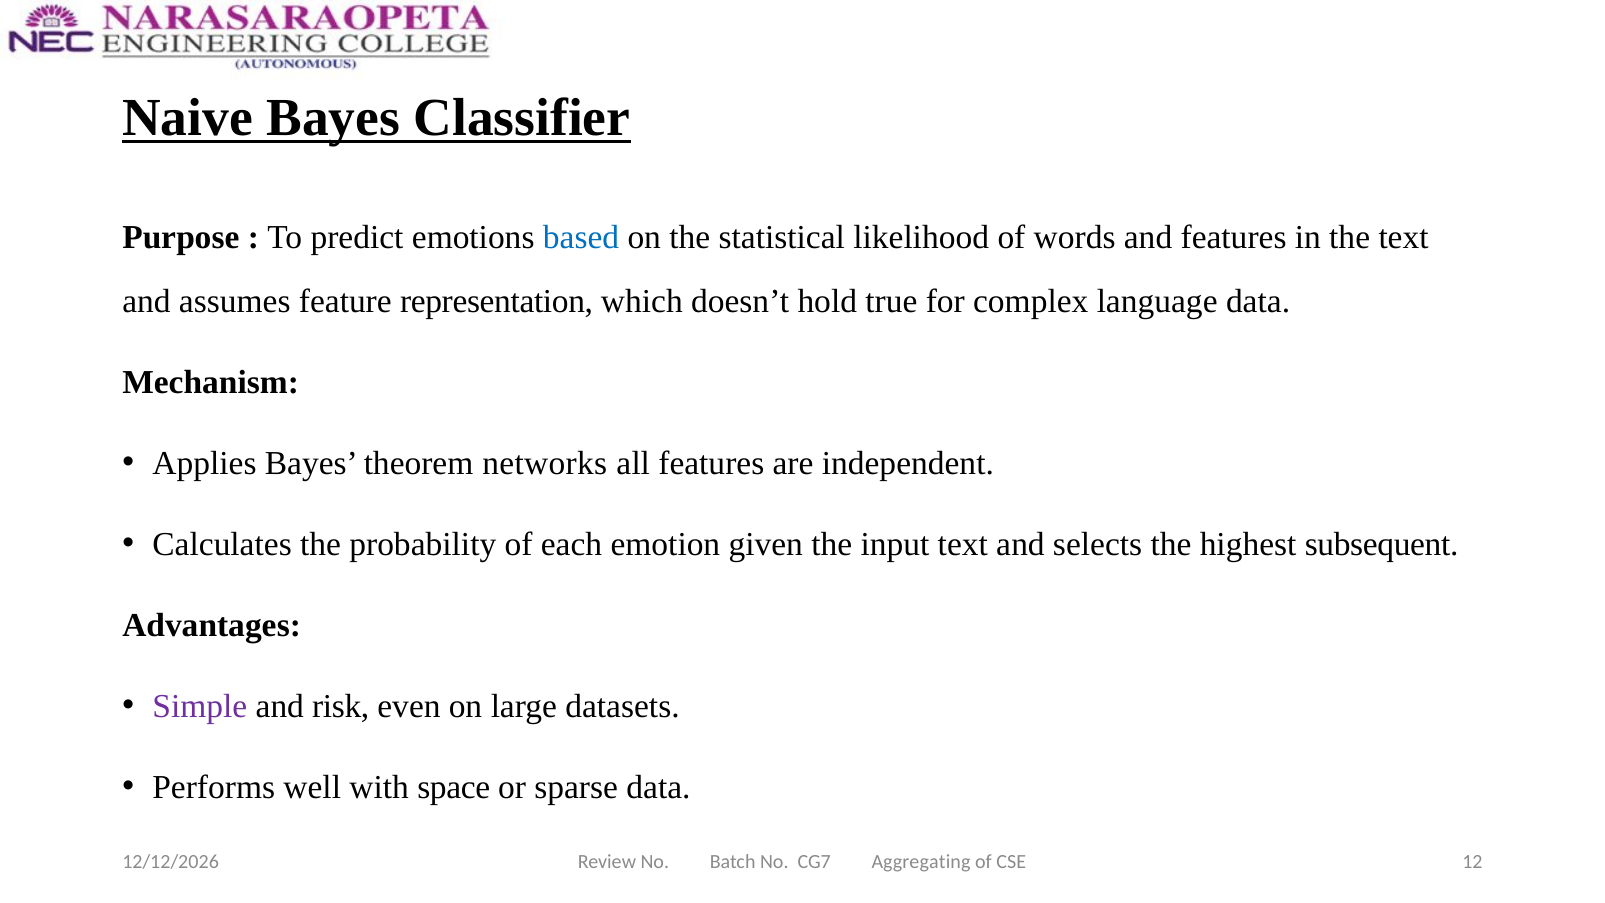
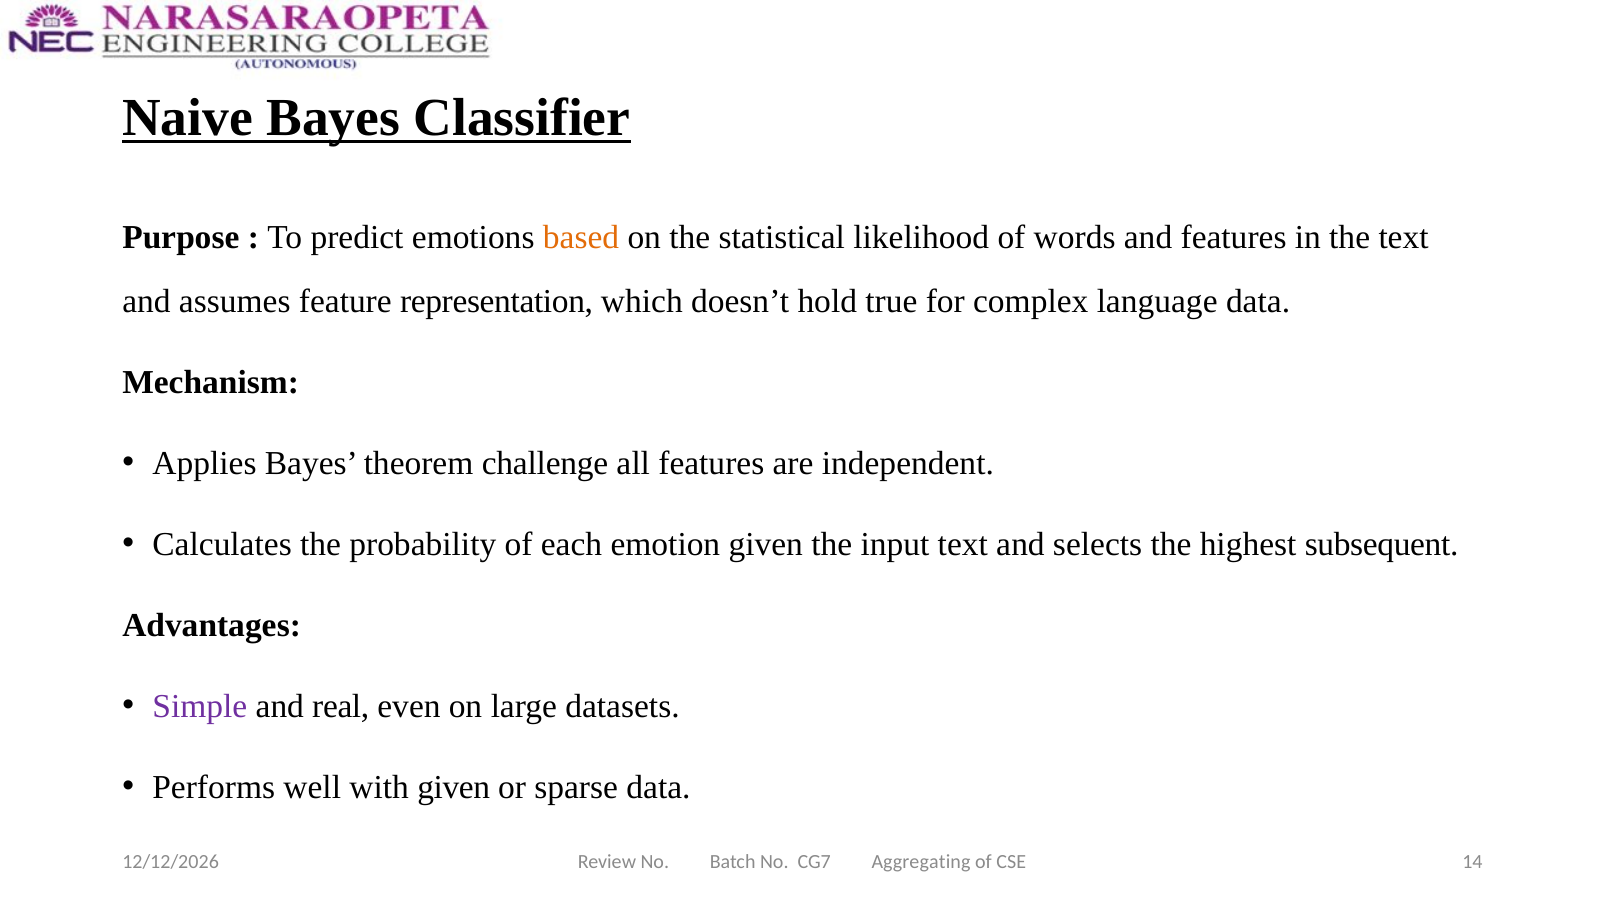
based colour: blue -> orange (581, 237)
networks: networks -> challenge (545, 463)
risk: risk -> real (341, 706)
with space: space -> given (454, 787)
12: 12 -> 14 (1472, 862)
